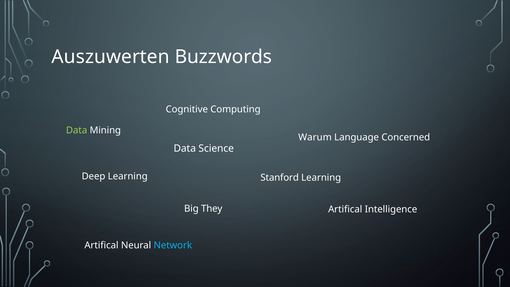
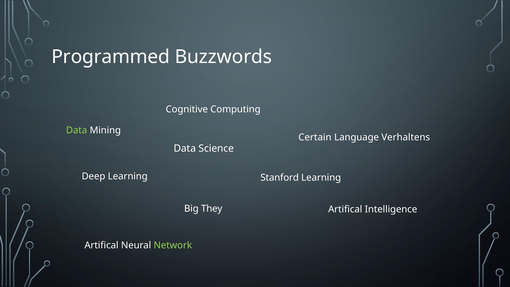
Auszuwerten: Auszuwerten -> Programmed (111, 57)
Warum: Warum -> Certain (315, 137)
Concerned: Concerned -> Verhaltens (406, 137)
Network colour: light blue -> light green (173, 245)
